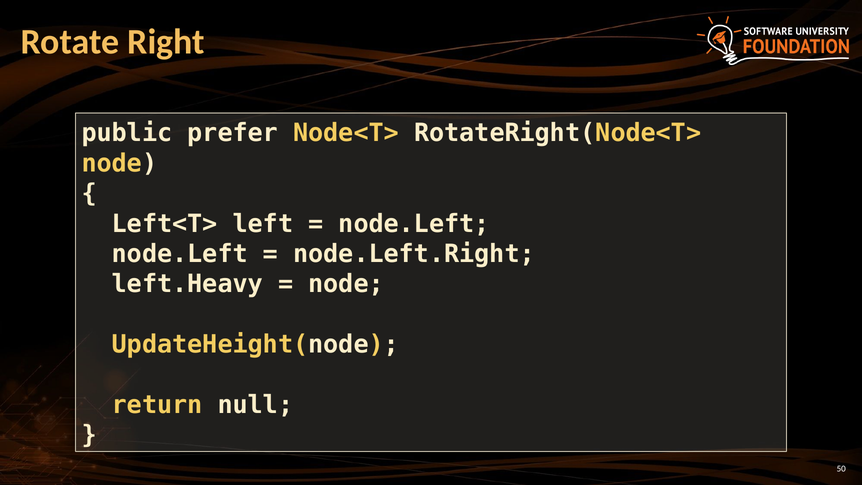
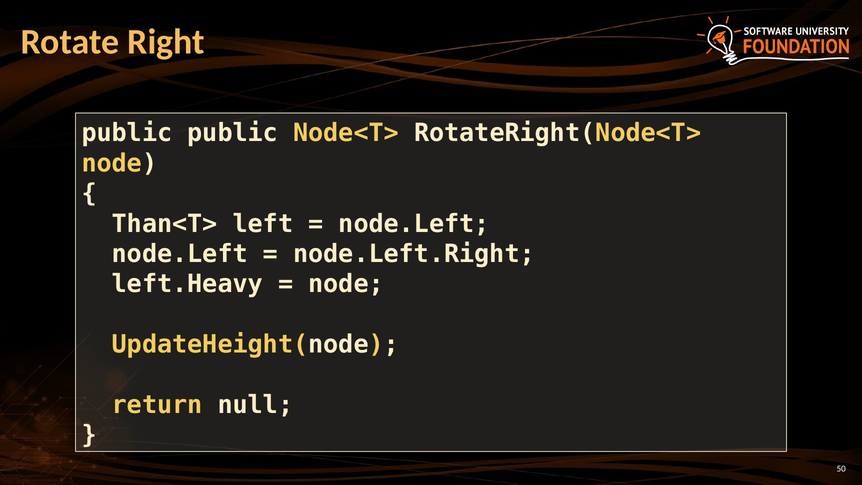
public prefer: prefer -> public (233, 133)
Left<T>: Left<T> -> Than<T> (165, 224)
